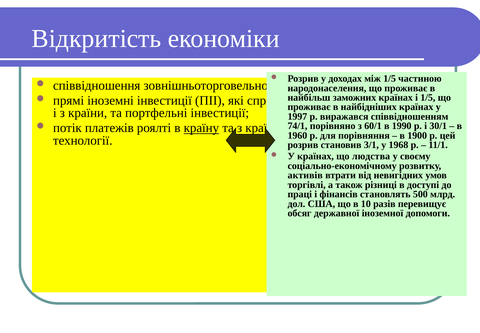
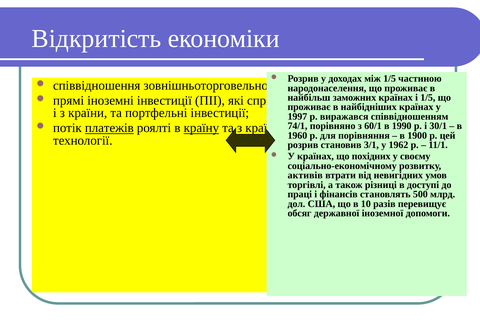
платежів underline: none -> present (109, 128)
1968: 1968 -> 1962 (398, 145)
людства: людства -> похідних (371, 156)
